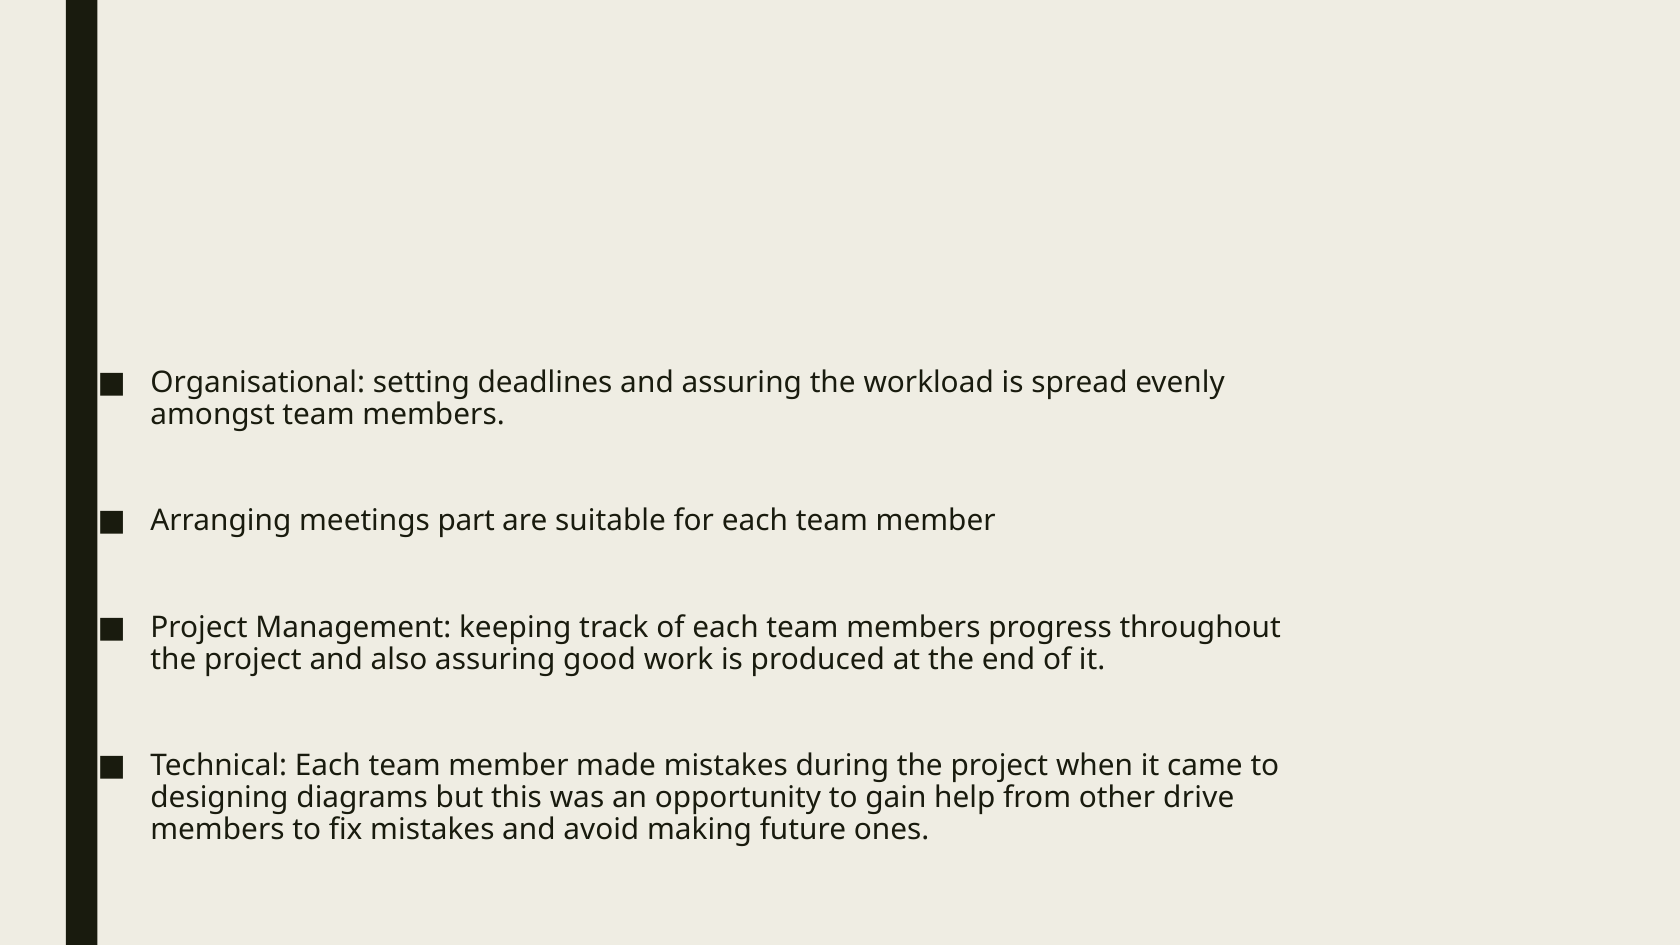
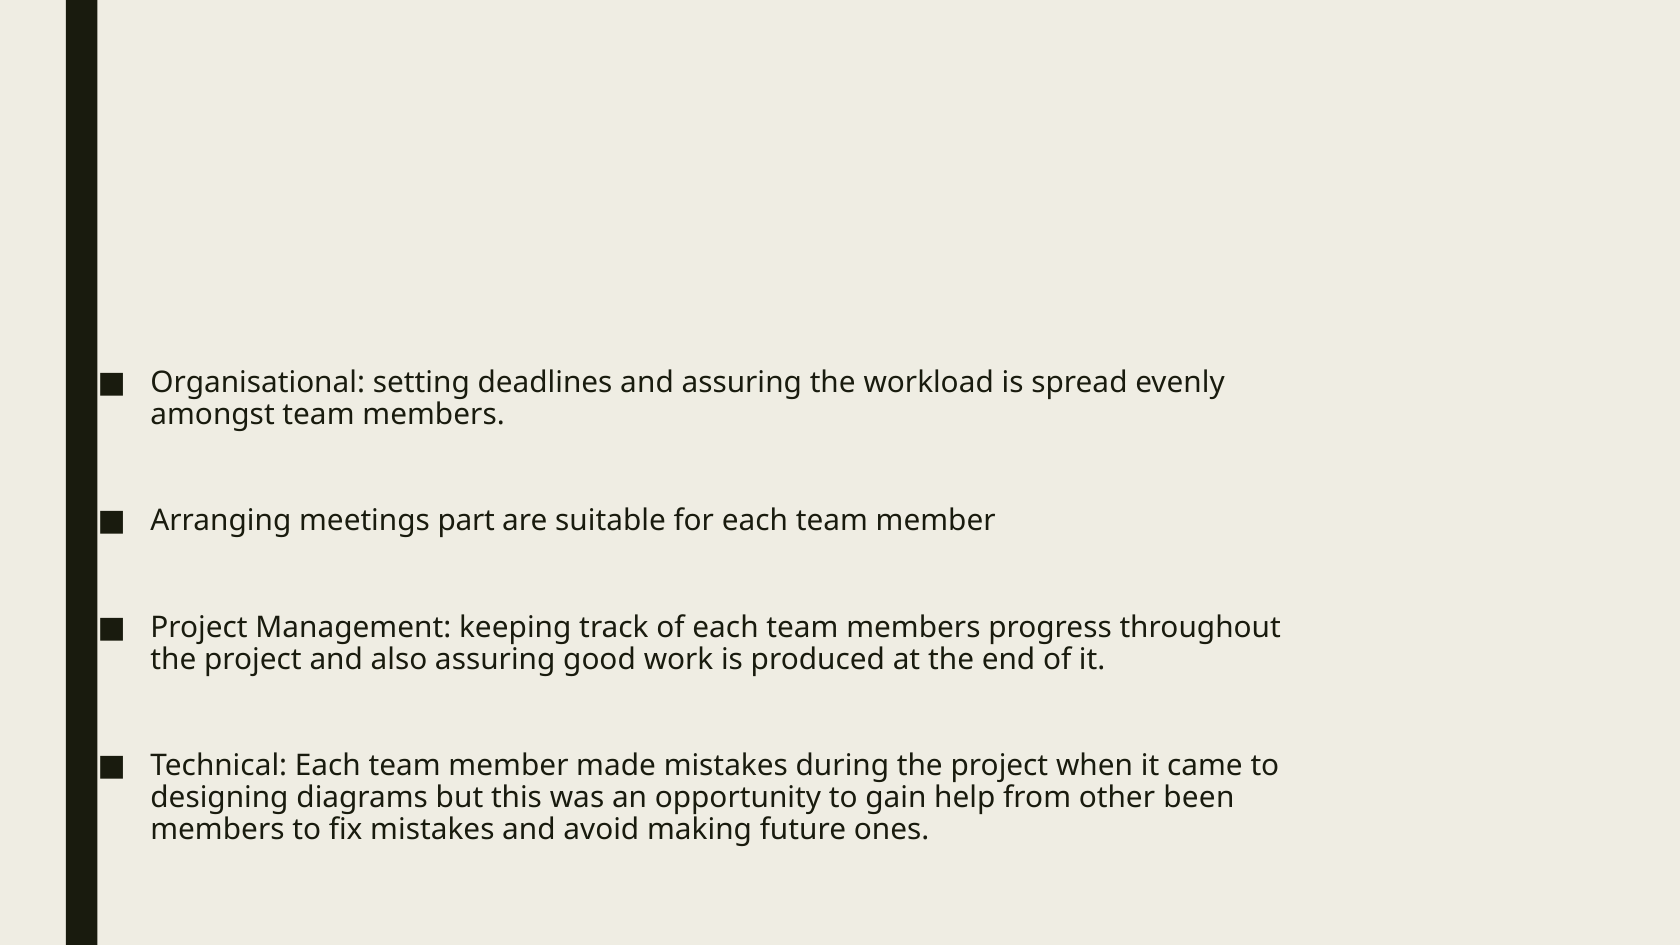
drive: drive -> been (1199, 798)
